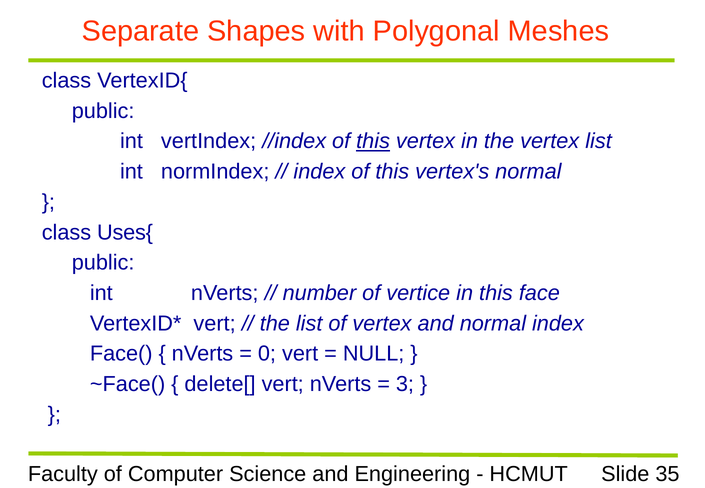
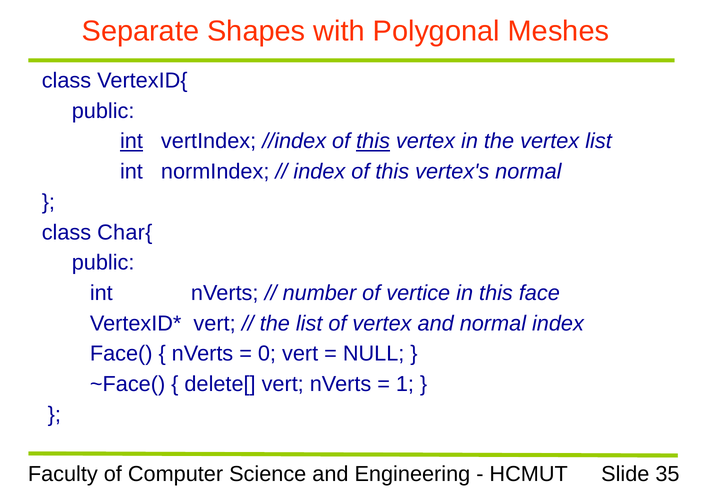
int underline: none -> present (131, 141)
Uses{: Uses{ -> Char{ (125, 232)
3: 3 -> 1 (405, 384)
